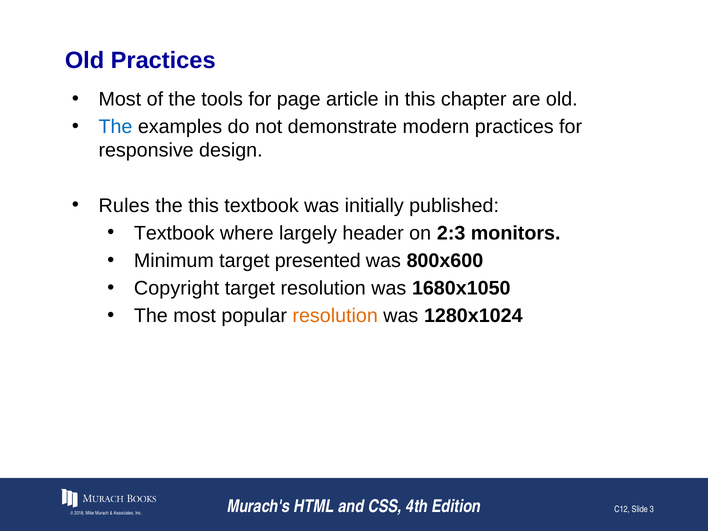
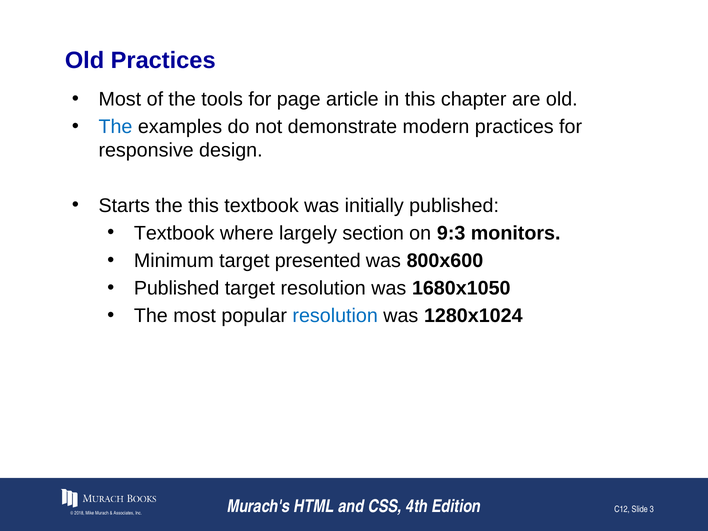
Rules: Rules -> Starts (124, 206)
header: header -> section (373, 233)
2:3: 2:3 -> 9:3 (451, 233)
Copyright: Copyright -> Published (177, 288)
resolution colour: orange -> blue (335, 316)
